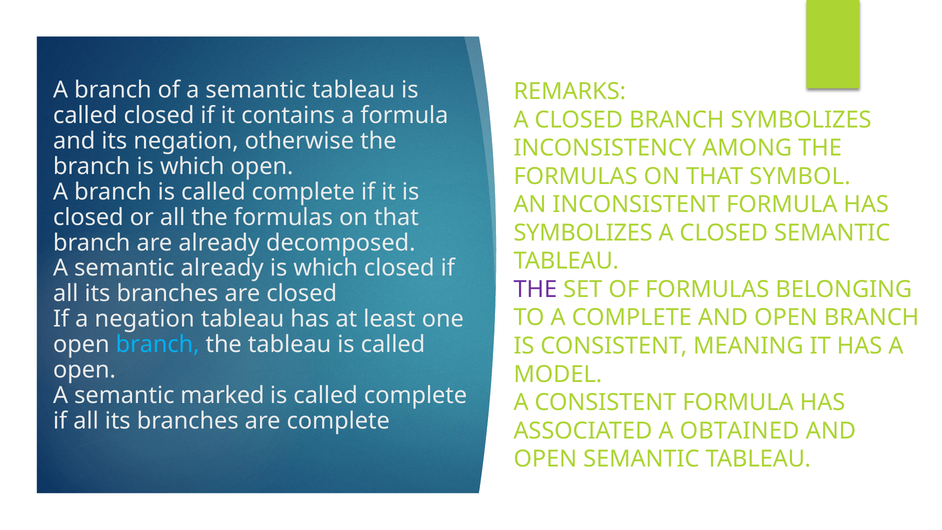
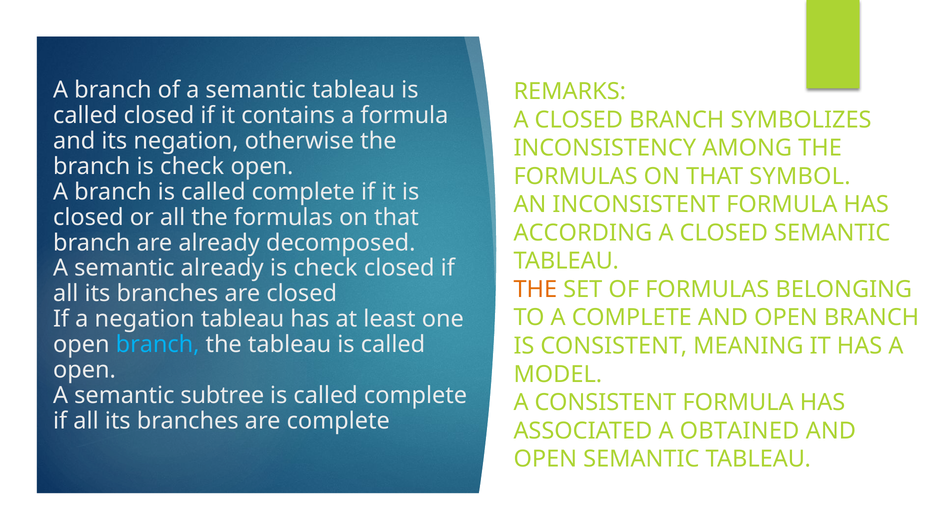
branch is which: which -> check (192, 166)
SYMBOLIZES: SYMBOLIZES -> ACCORDING (583, 233)
which: which -> check (326, 268)
THE colour: purple -> orange (535, 289)
marked: marked -> subtree (222, 395)
